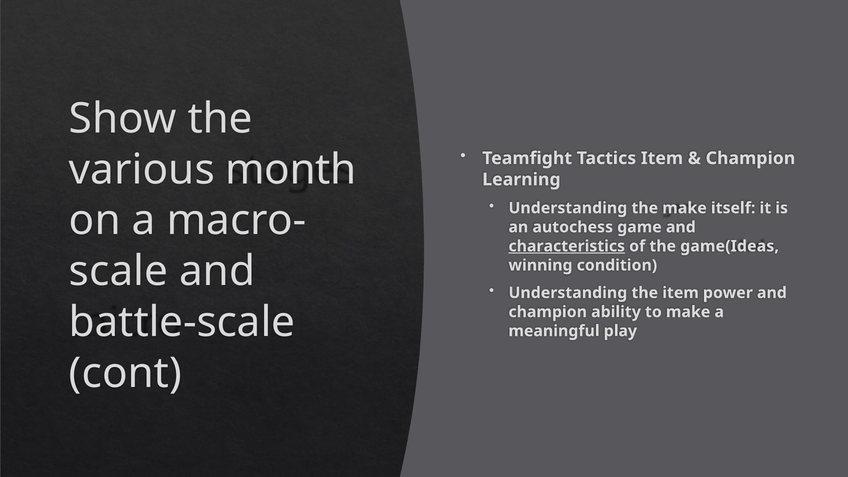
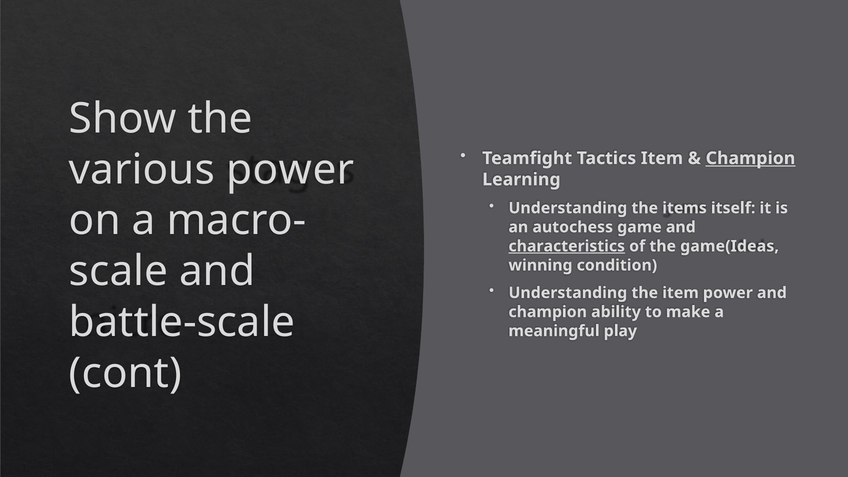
Champion underline: none -> present (750, 158)
various month: month -> power (290, 170)
the make: make -> items (685, 208)
